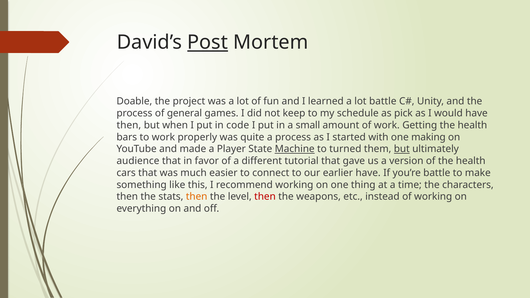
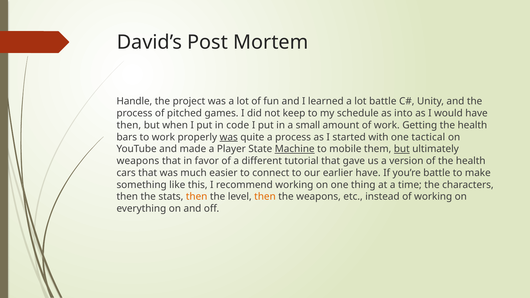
Post underline: present -> none (208, 42)
Doable: Doable -> Handle (134, 101)
general: general -> pitched (184, 113)
pick: pick -> into (403, 113)
was underline: none -> present (229, 137)
making: making -> tactical (428, 137)
turned: turned -> mobile (345, 149)
audience: audience -> weapons (138, 161)
then colour: red -> orange (265, 197)
